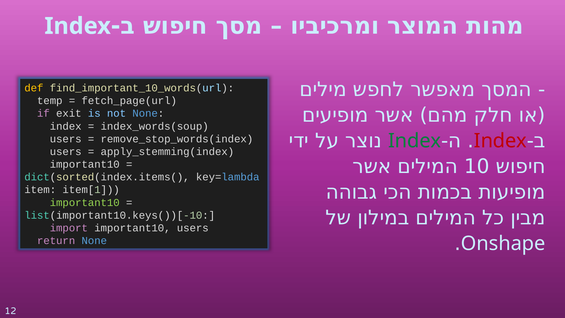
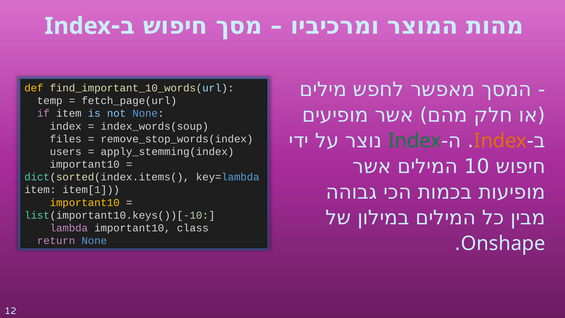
if exit: exit -> item (69, 113)
users: users -> files (66, 139)
Index colour: red -> orange (500, 141)
important10 colour: light green -> yellow (85, 202)
import: import -> lambda (69, 228)
important10 users: users -> class (193, 228)
